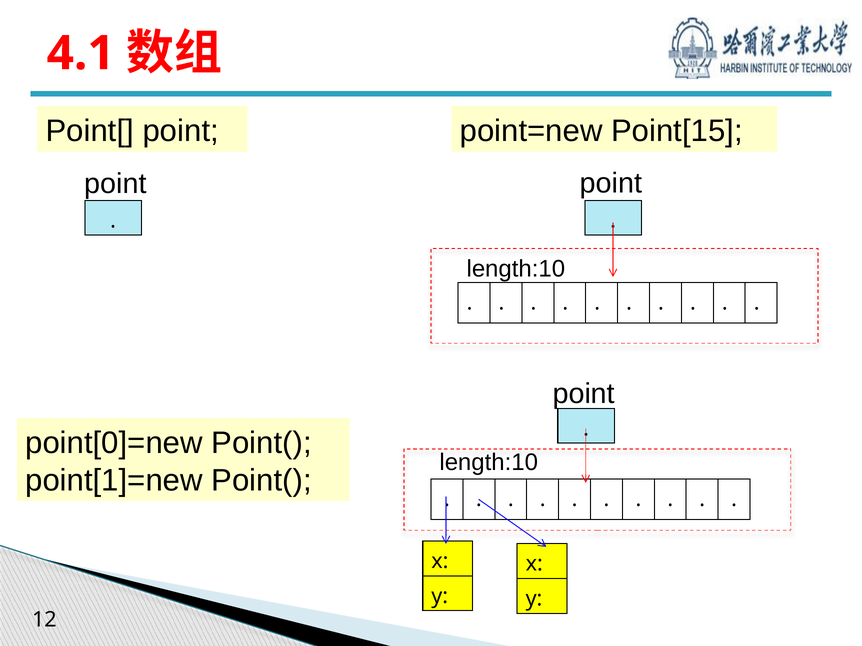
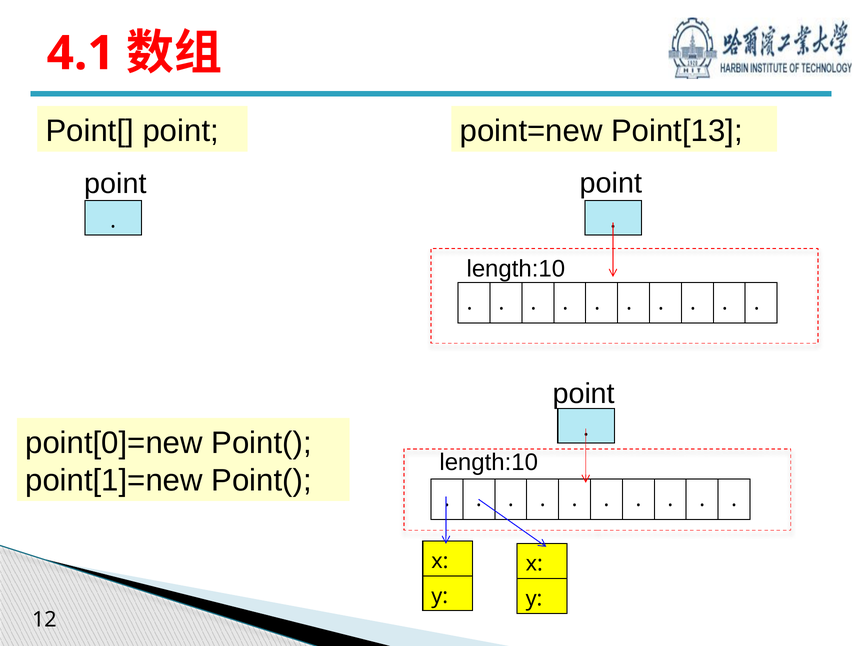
Point[15: Point[15 -> Point[13 (677, 131)
